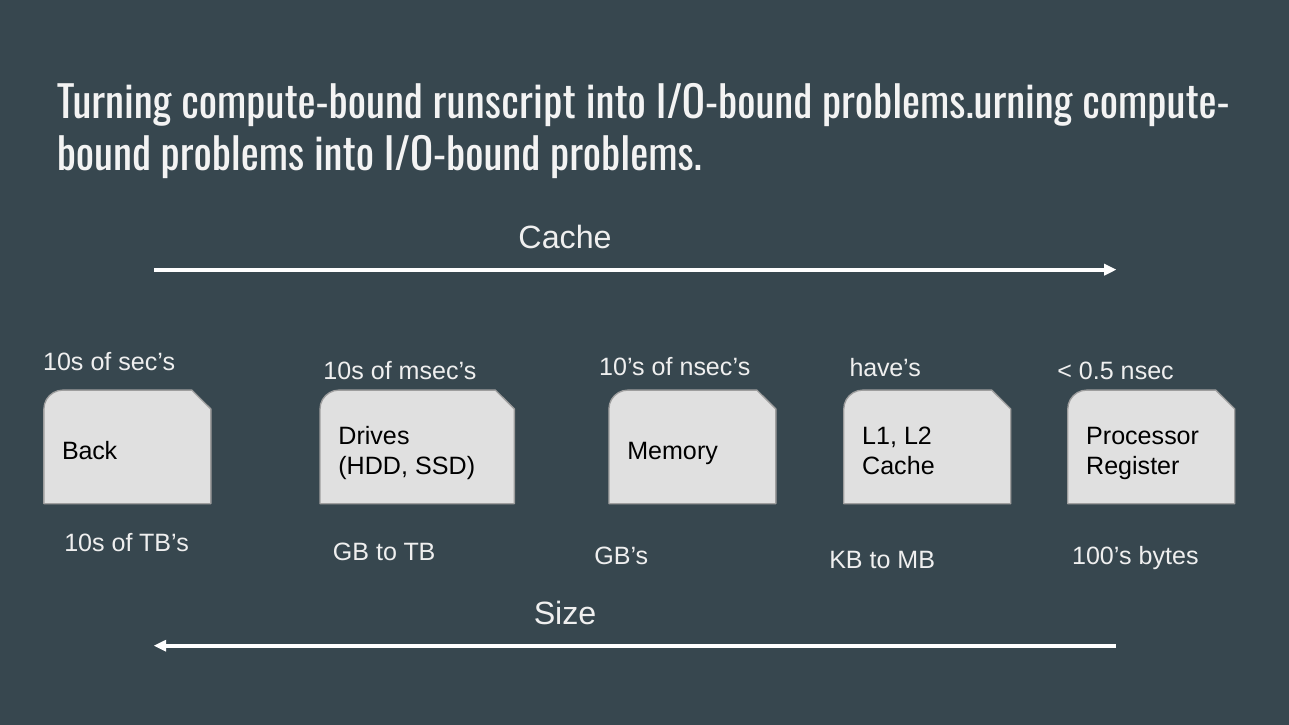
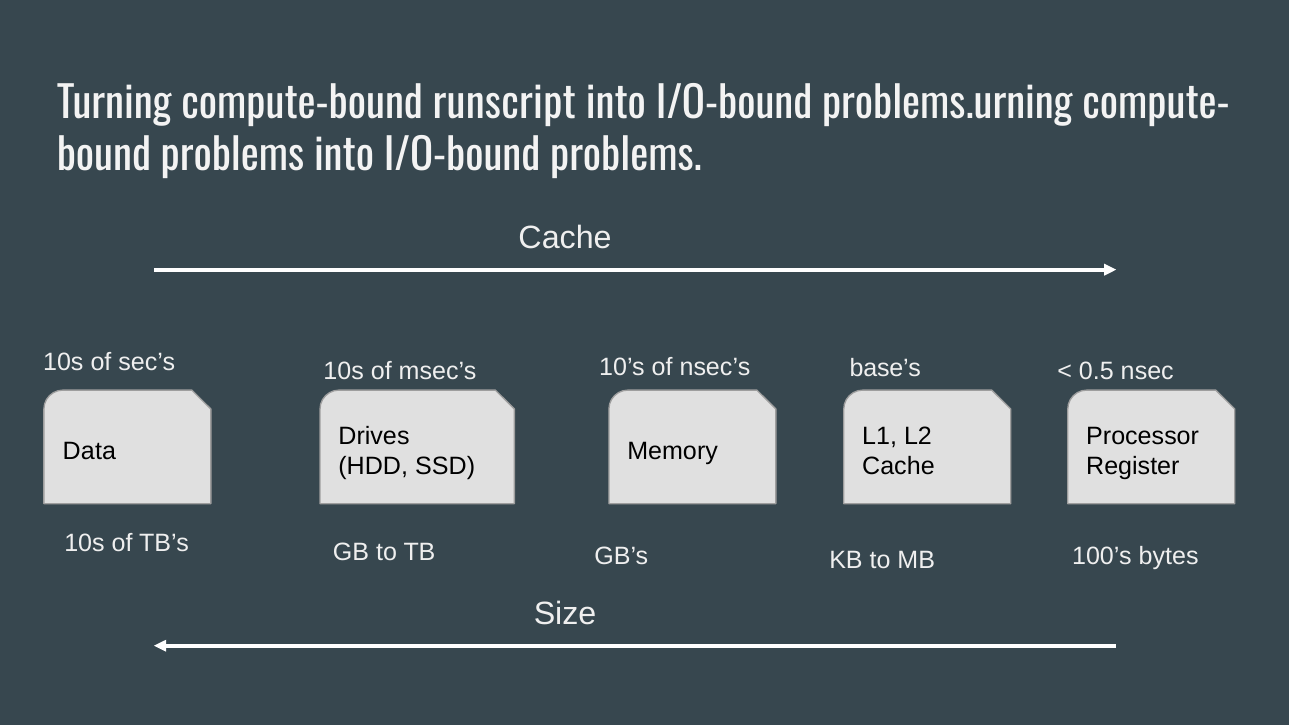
have’s: have’s -> base’s (885, 368)
Back: Back -> Data (89, 451)
